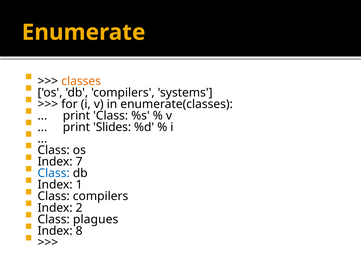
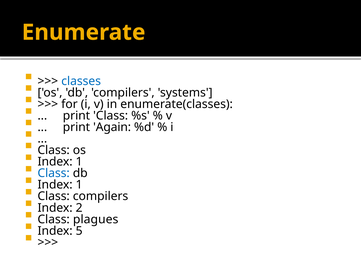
classes colour: orange -> blue (81, 81)
Slides: Slides -> Again (112, 127)
7: 7 -> 1 (79, 162)
8: 8 -> 5 (79, 231)
